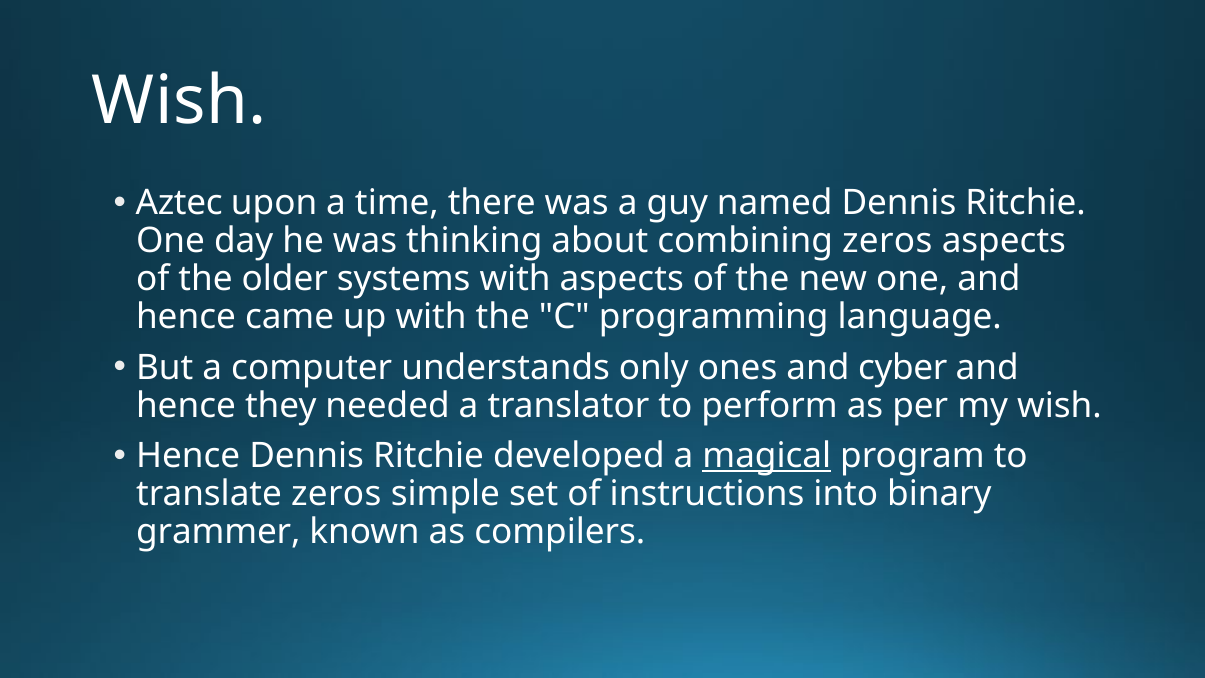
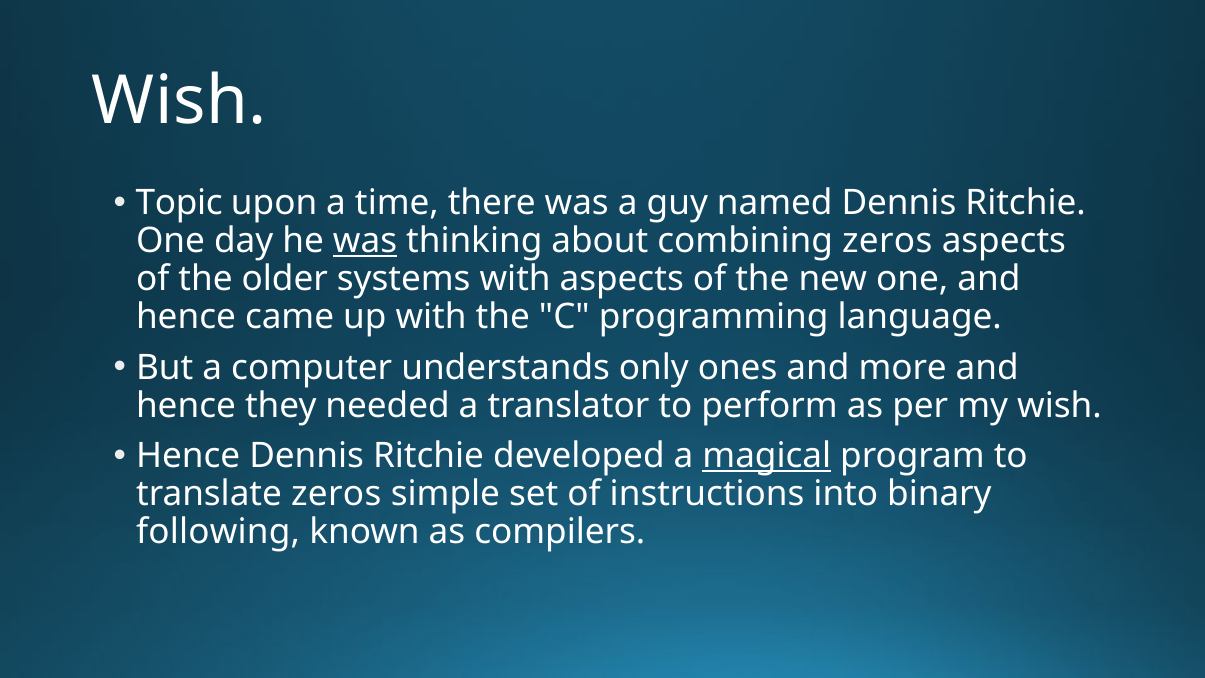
Aztec: Aztec -> Topic (179, 203)
was underline: none -> present (365, 241)
cyber: cyber -> more (903, 367)
grammer: grammer -> following (218, 532)
